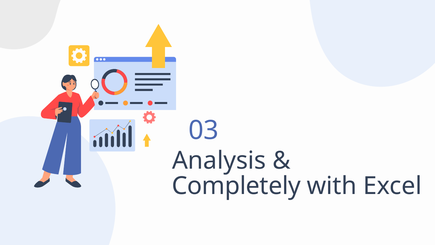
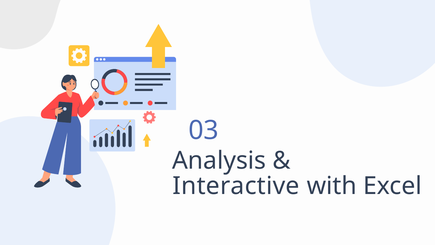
Completely: Completely -> Interactive (236, 186)
